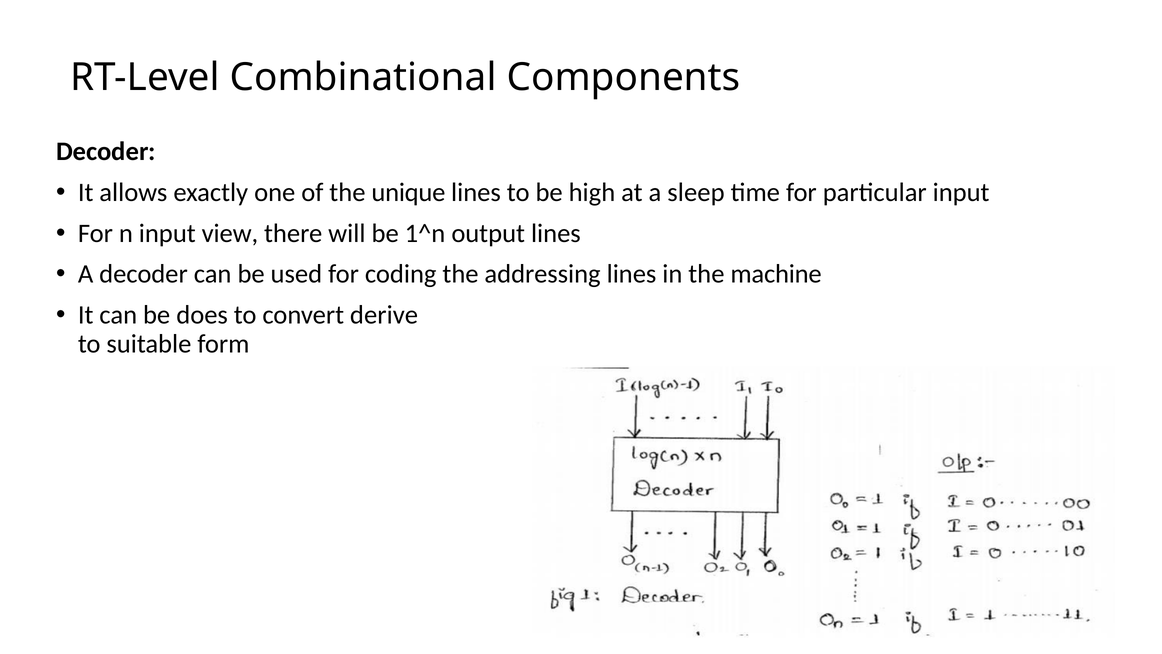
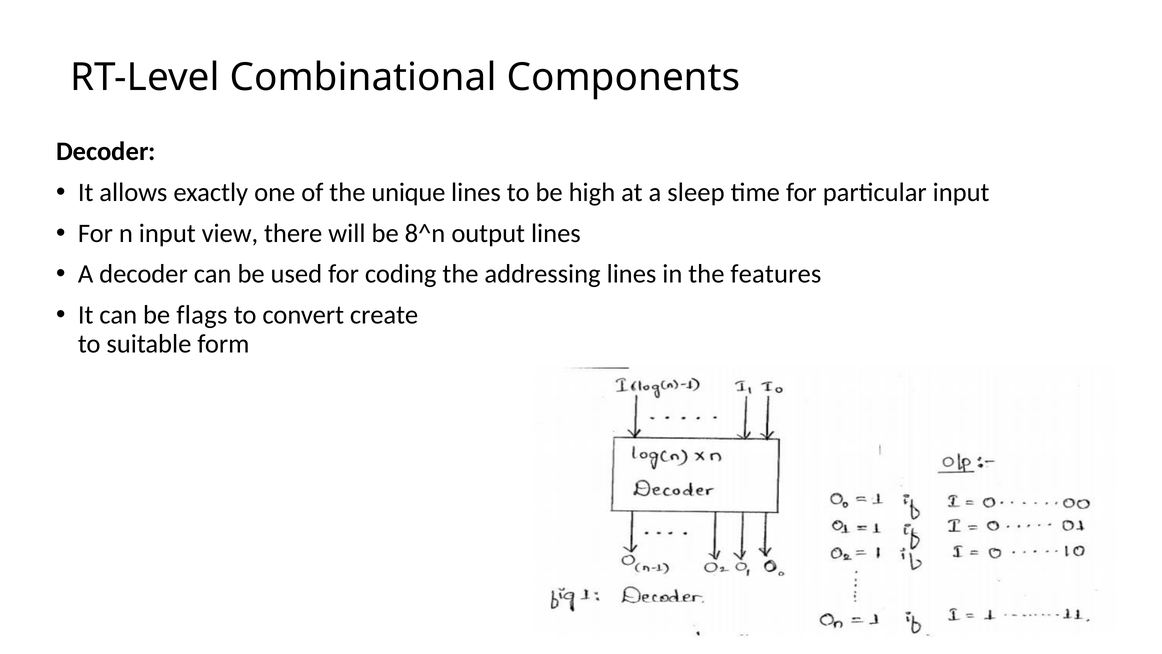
1^n: 1^n -> 8^n (425, 233)
machine: machine -> features (776, 274)
does: does -> flags (202, 315)
derive: derive -> create (384, 315)
